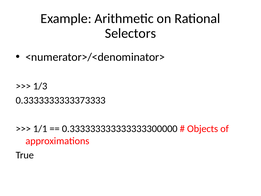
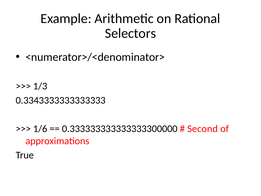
0.3333333333373333: 0.3333333333373333 -> 0.3343333333333333 (61, 100)
1/1: 1/1 -> 1/6 (40, 129)
Objects: Objects -> Second (203, 129)
